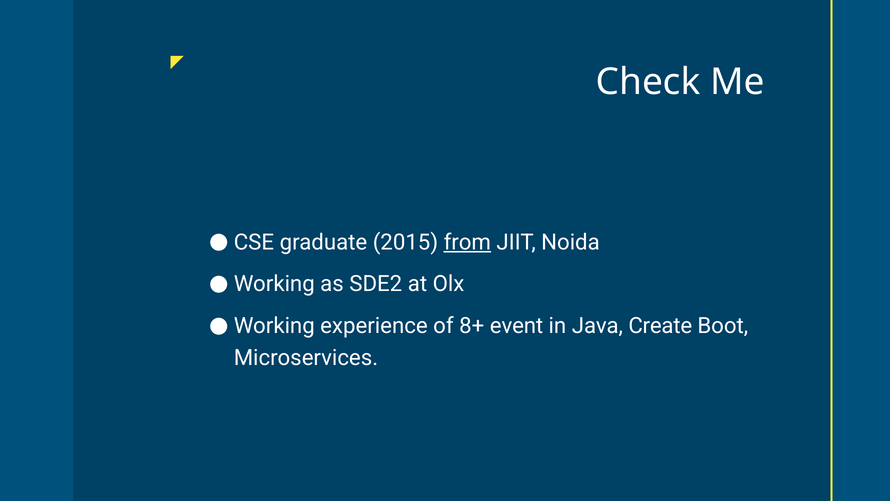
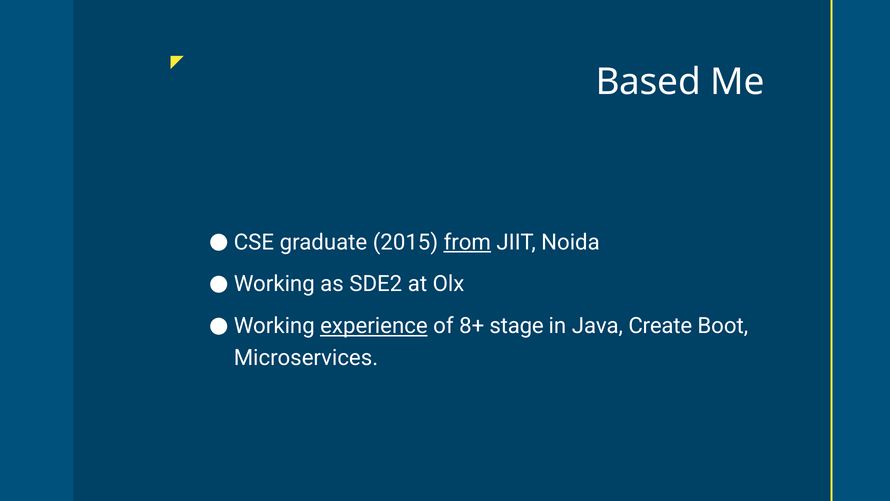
Check: Check -> Based (648, 82)
experience underline: none -> present (374, 326)
event: event -> stage (517, 326)
